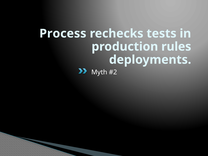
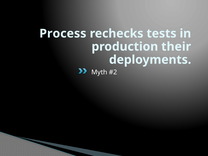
rules: rules -> their (176, 47)
